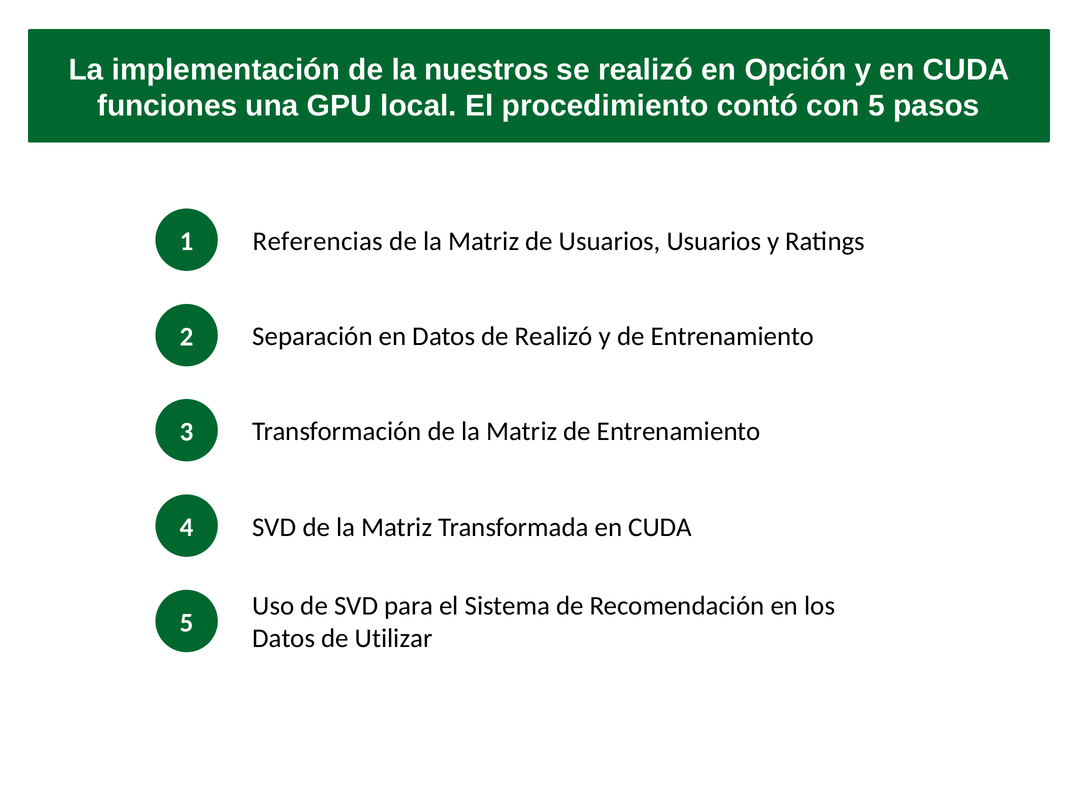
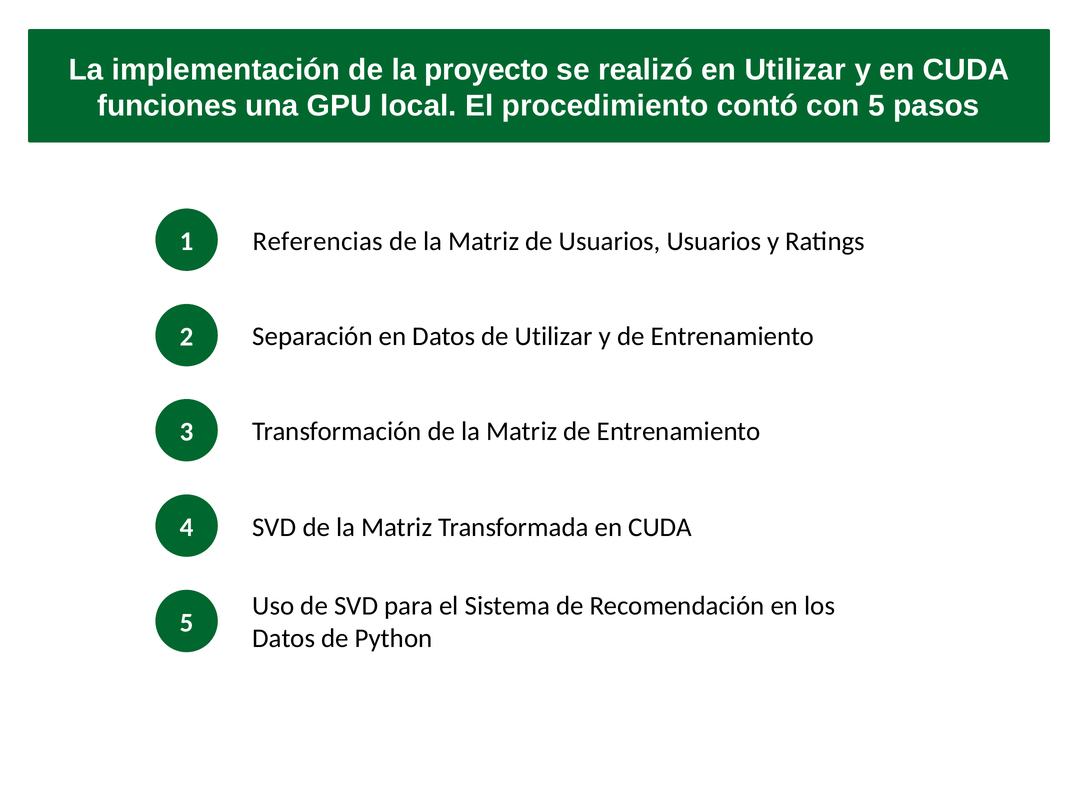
nuestros: nuestros -> proyecto (487, 70)
en Opción: Opción -> Utilizar (795, 70)
de Realizó: Realizó -> Utilizar (554, 336)
Utilizar: Utilizar -> Python (394, 638)
